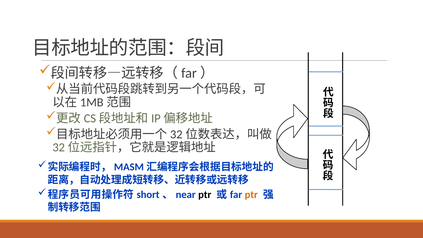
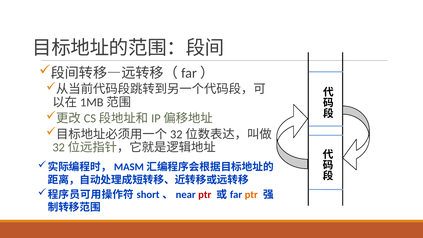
ptr colour: black -> red (205, 195)
